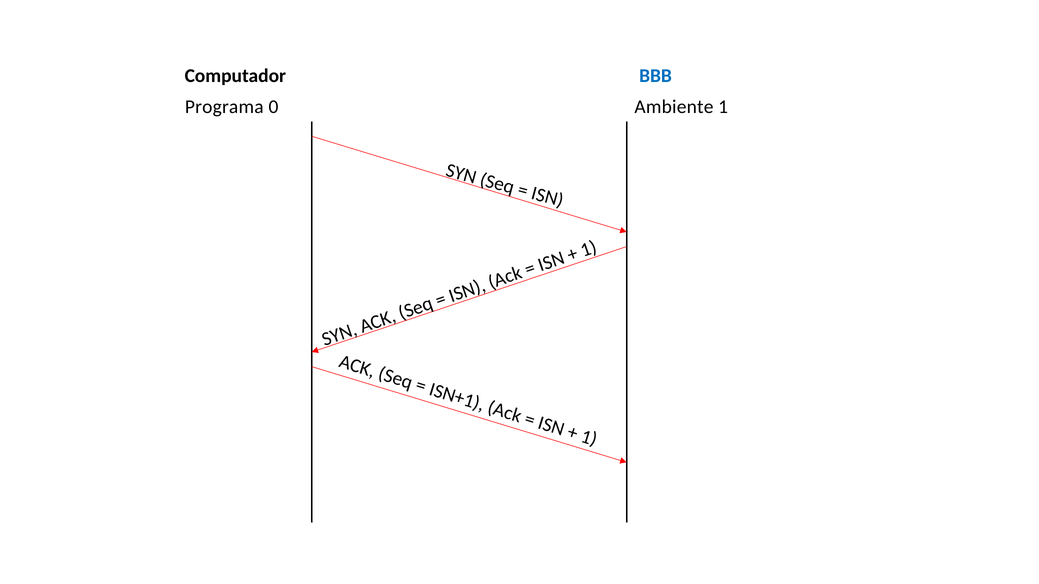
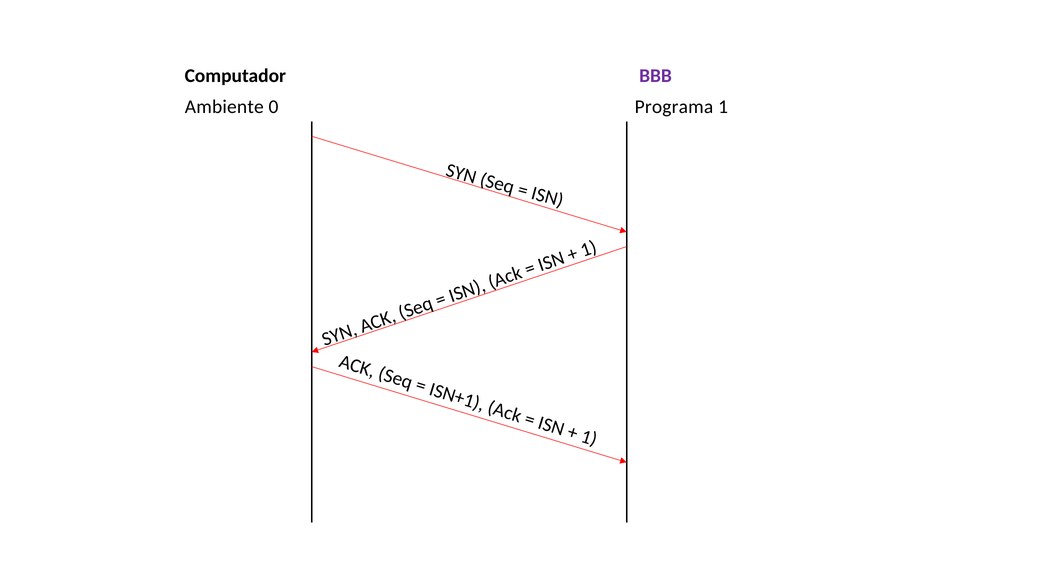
BBB colour: blue -> purple (656, 76)
Programa: Programa -> Ambiente (224, 107)
Ambiente: Ambiente -> Programa (674, 107)
